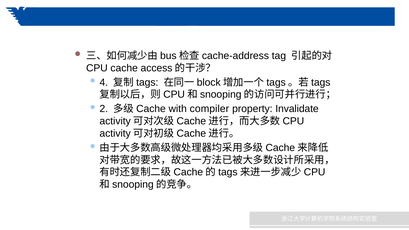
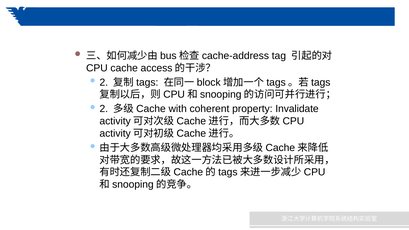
4: 4 -> 2 (104, 82)
compiler: compiler -> coherent (209, 109)
